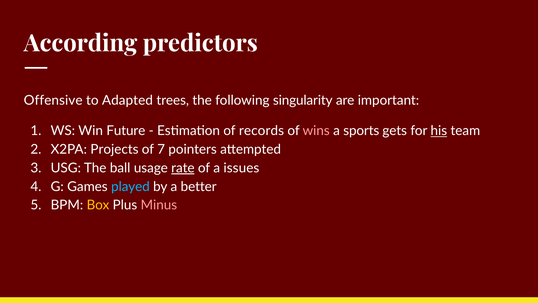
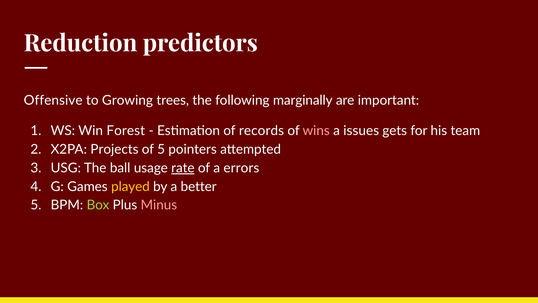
According: According -> Reduction (80, 43)
Adapted: Adapted -> Growing (127, 100)
singularity: singularity -> marginally (303, 100)
Future: Future -> Forest (126, 131)
sports: sports -> issues (361, 131)
his underline: present -> none (439, 131)
of 7: 7 -> 5 (161, 149)
issues: issues -> errors (241, 168)
played colour: light blue -> yellow (130, 186)
Box colour: yellow -> light green (98, 205)
